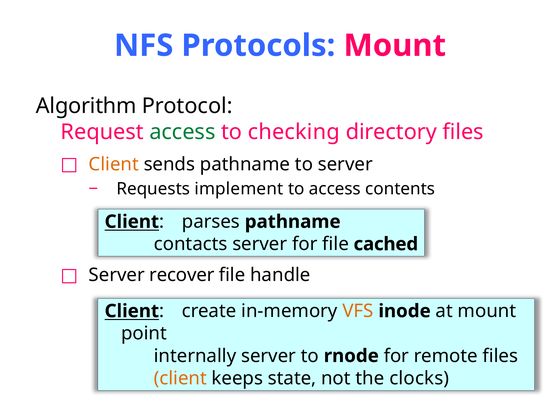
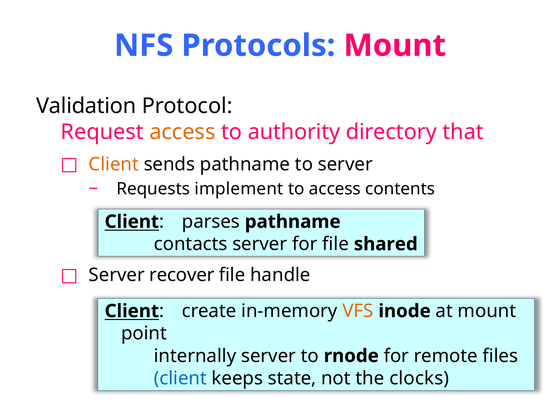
Algorithm: Algorithm -> Validation (86, 106)
access colour: green -> orange (182, 132)
checking: checking -> authority (294, 132)
directory files: files -> that (463, 132)
cached: cached -> shared (386, 244)
client colour: orange -> blue (180, 378)
